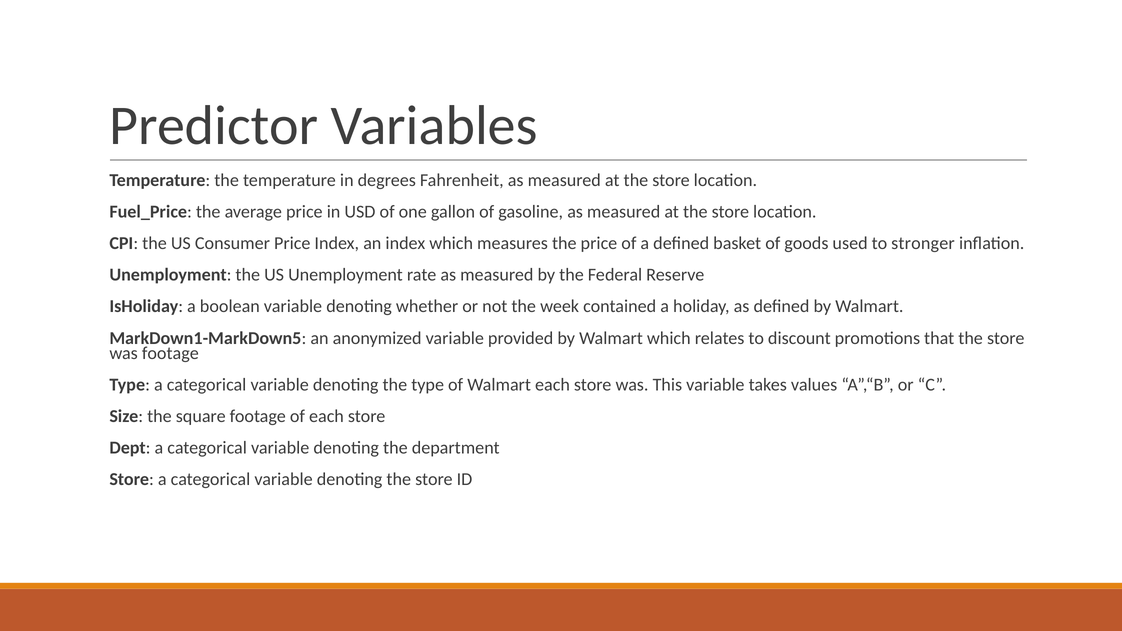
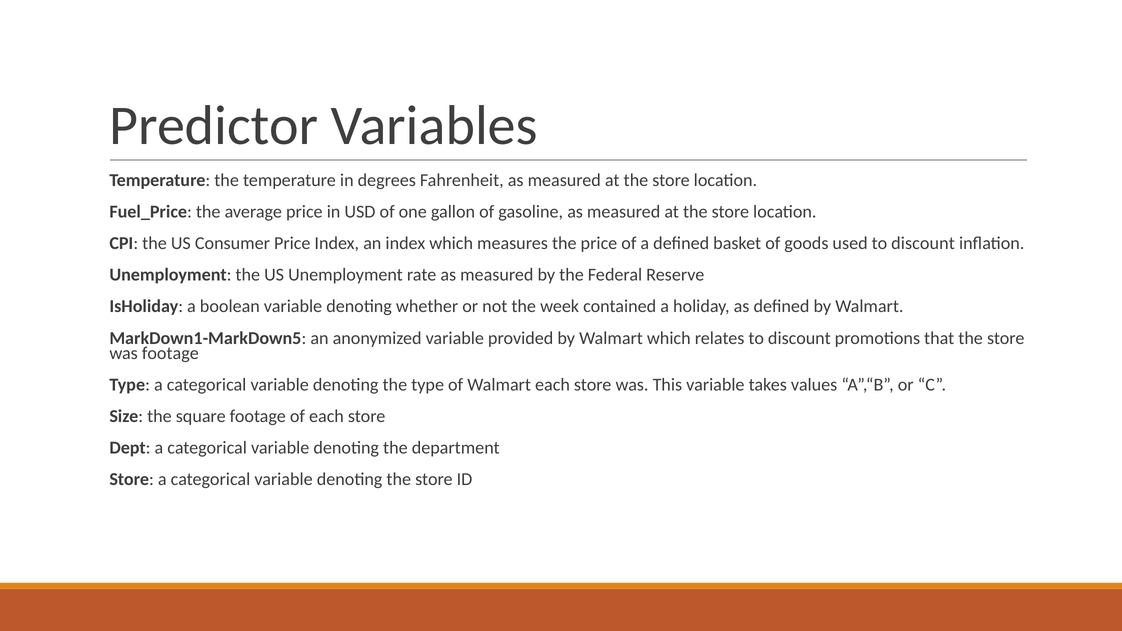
used to stronger: stronger -> discount (923, 243)
